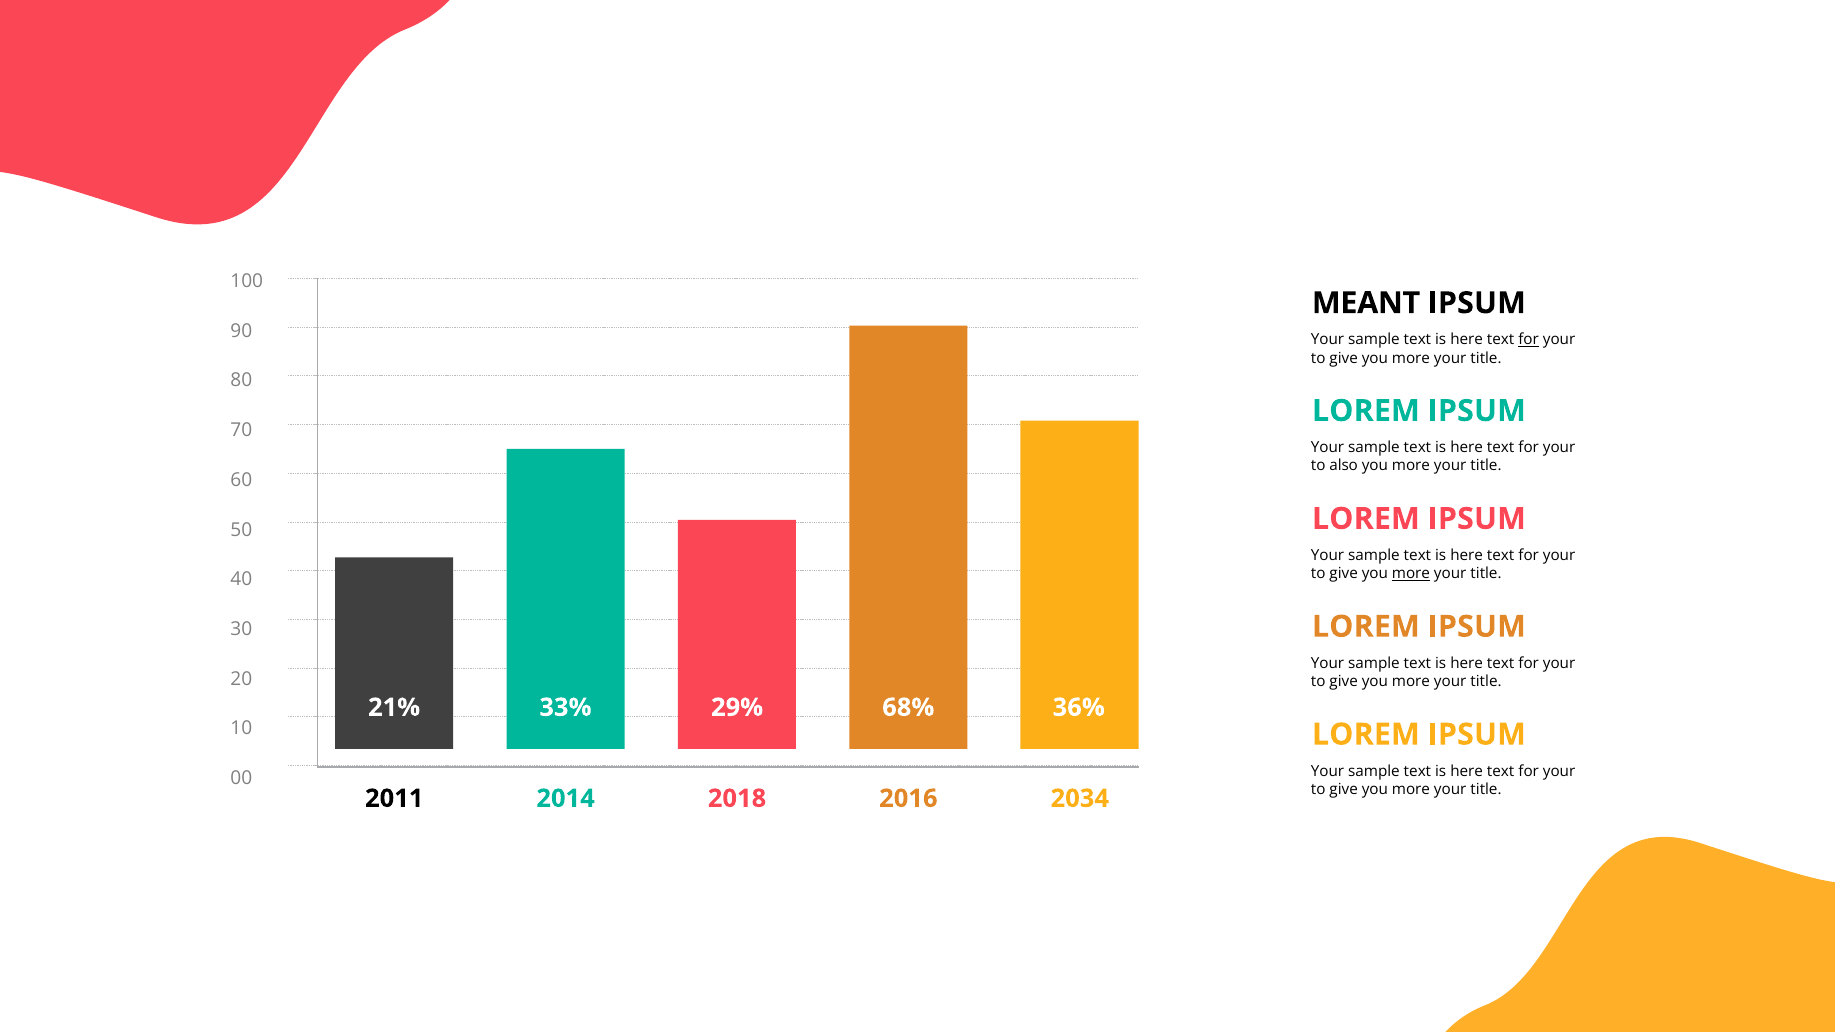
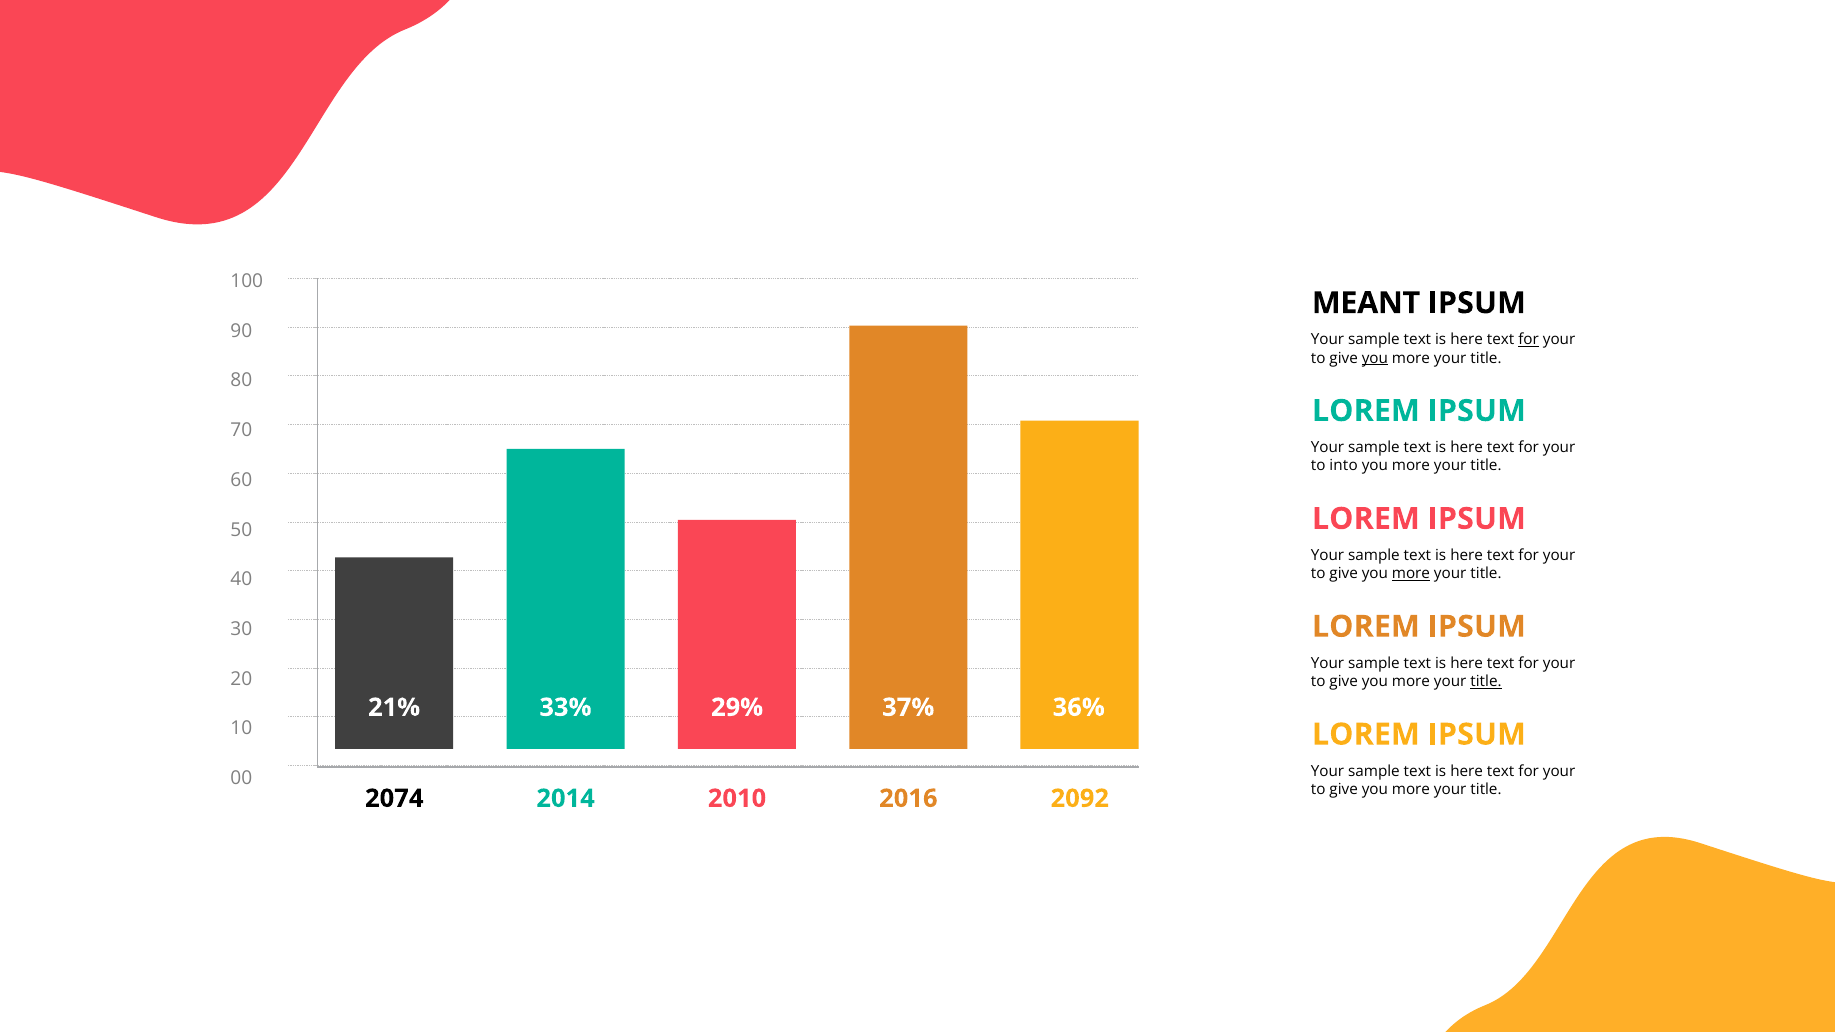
you underline: none -> present (1375, 358)
also: also -> into (1344, 466)
title underline: none -> present (1486, 682)
68%: 68% -> 37% (908, 708)
2011: 2011 -> 2074 (394, 799)
2018: 2018 -> 2010 (737, 799)
2034: 2034 -> 2092 (1080, 799)
